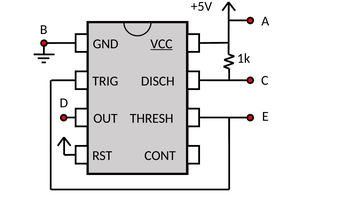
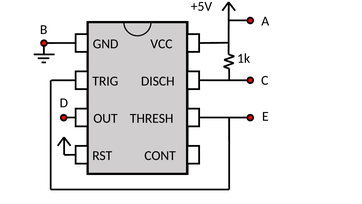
VCC underline: present -> none (161, 44)
